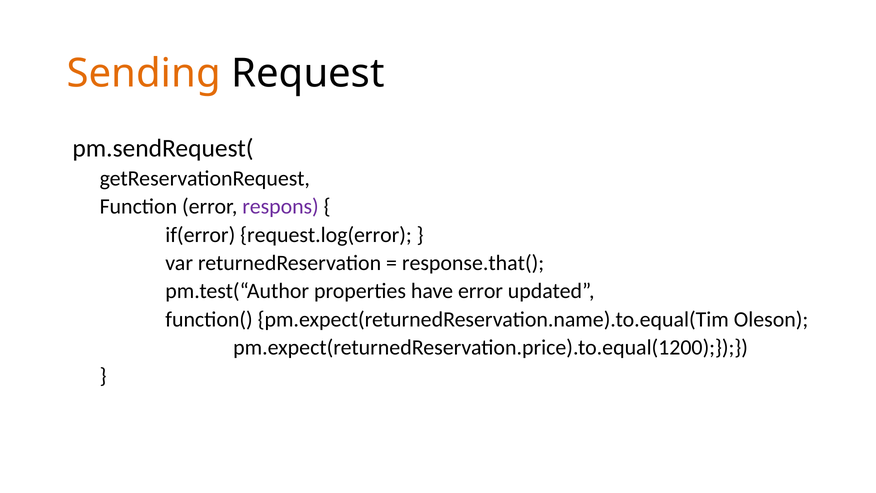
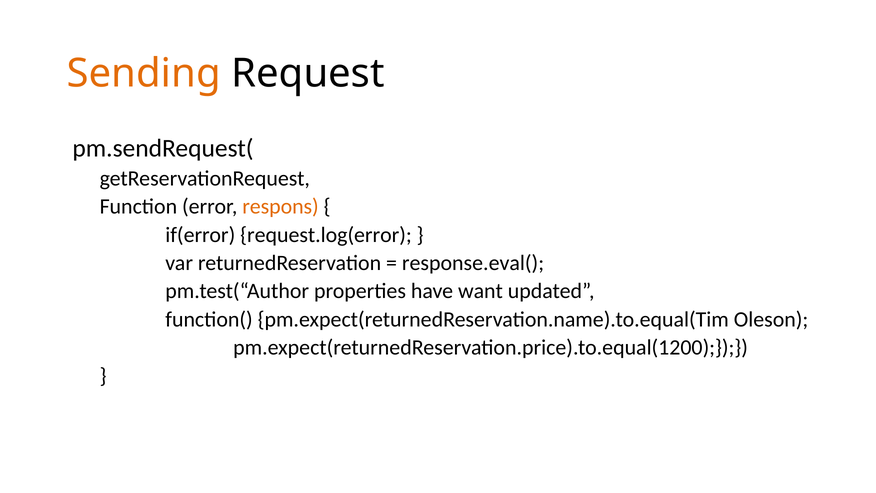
respons colour: purple -> orange (281, 207)
response.that(: response.that( -> response.eval( (473, 263)
have error: error -> want (480, 291)
